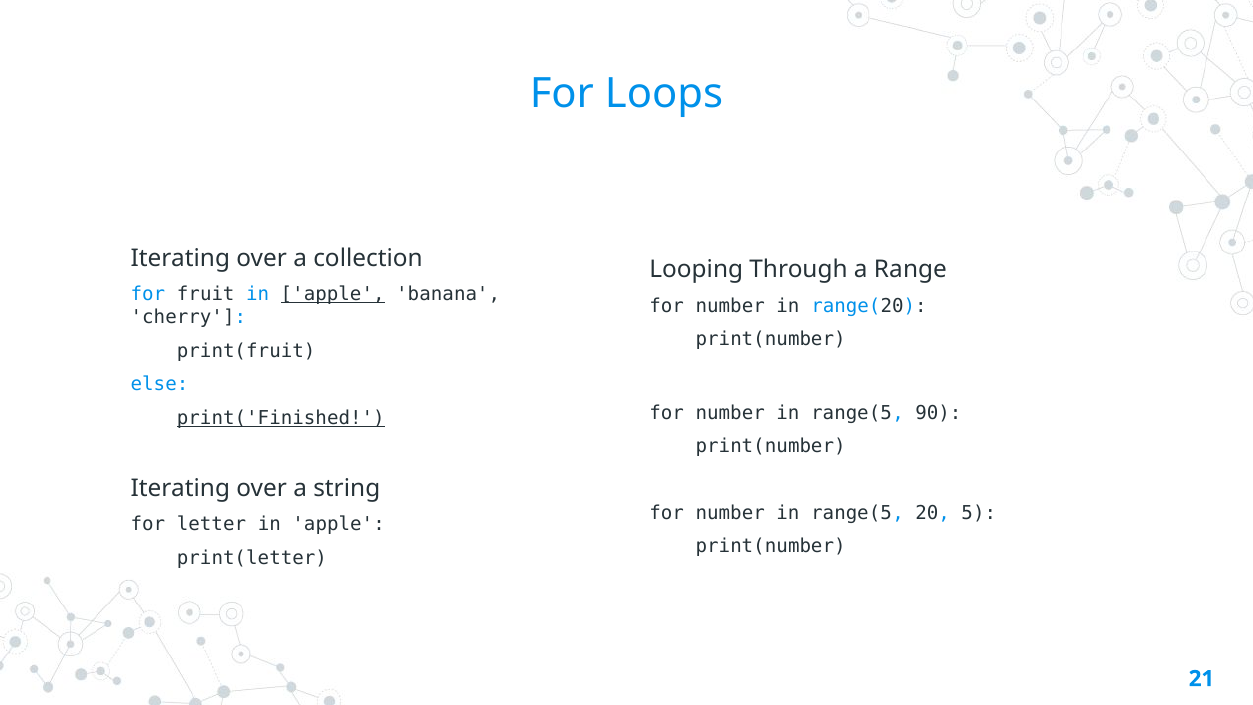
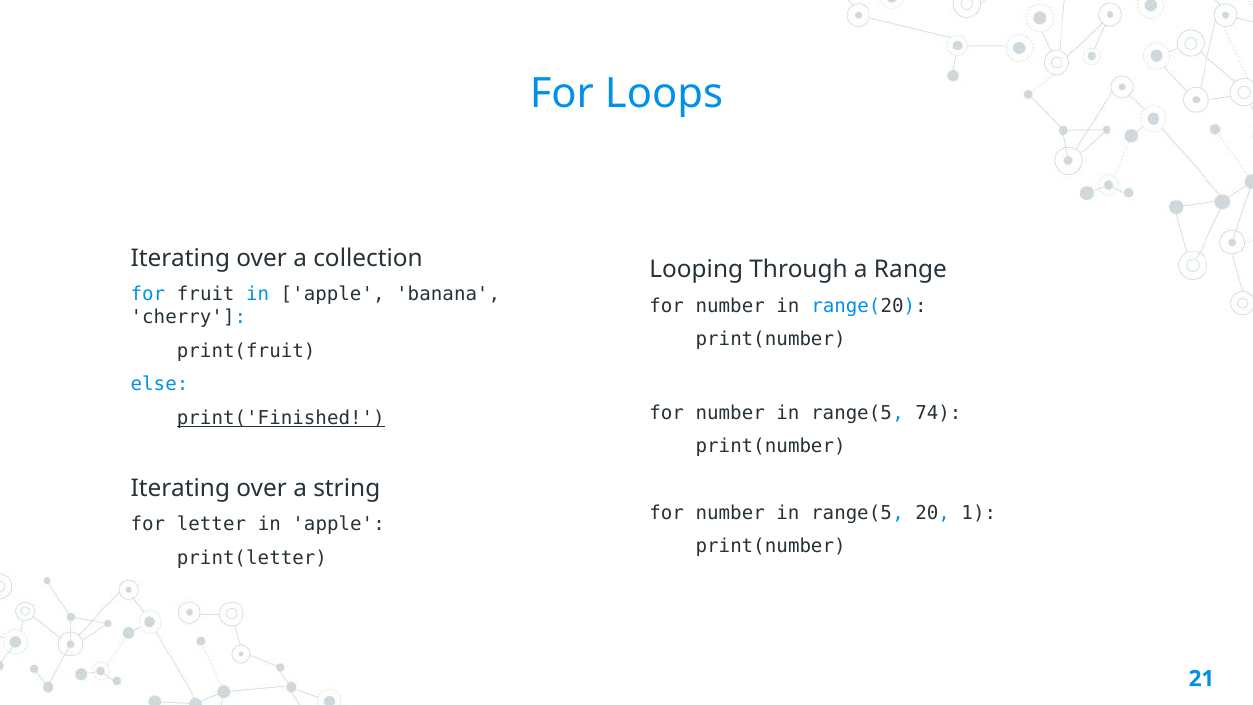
apple underline: present -> none (333, 295)
90: 90 -> 74 (938, 413)
5: 5 -> 1 (979, 513)
